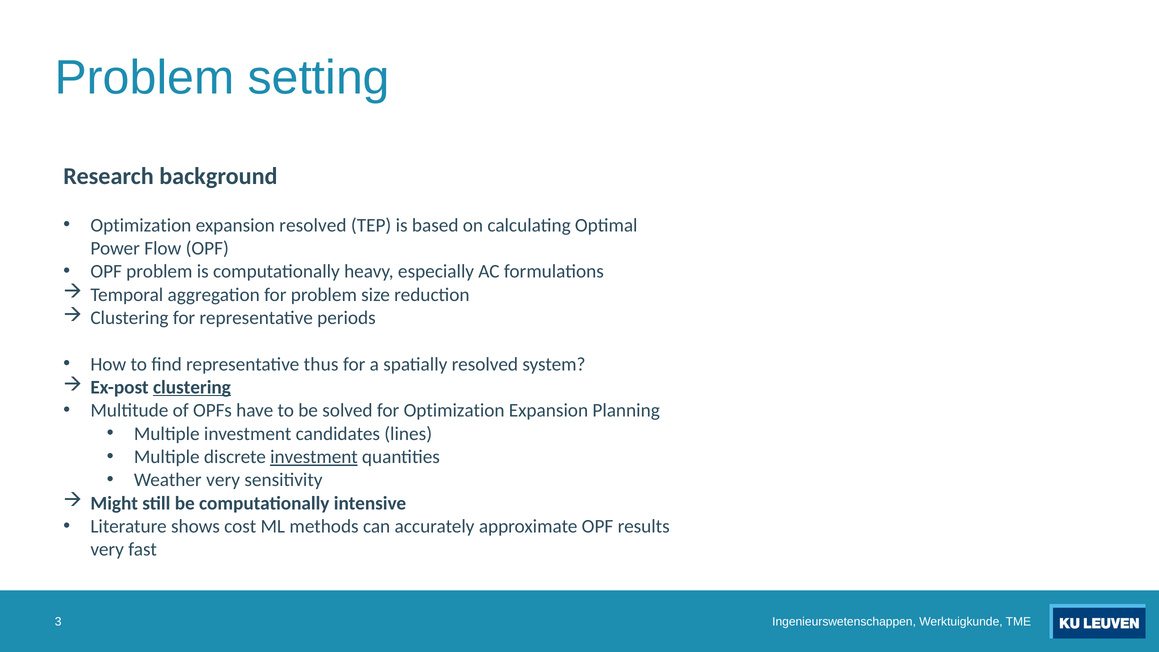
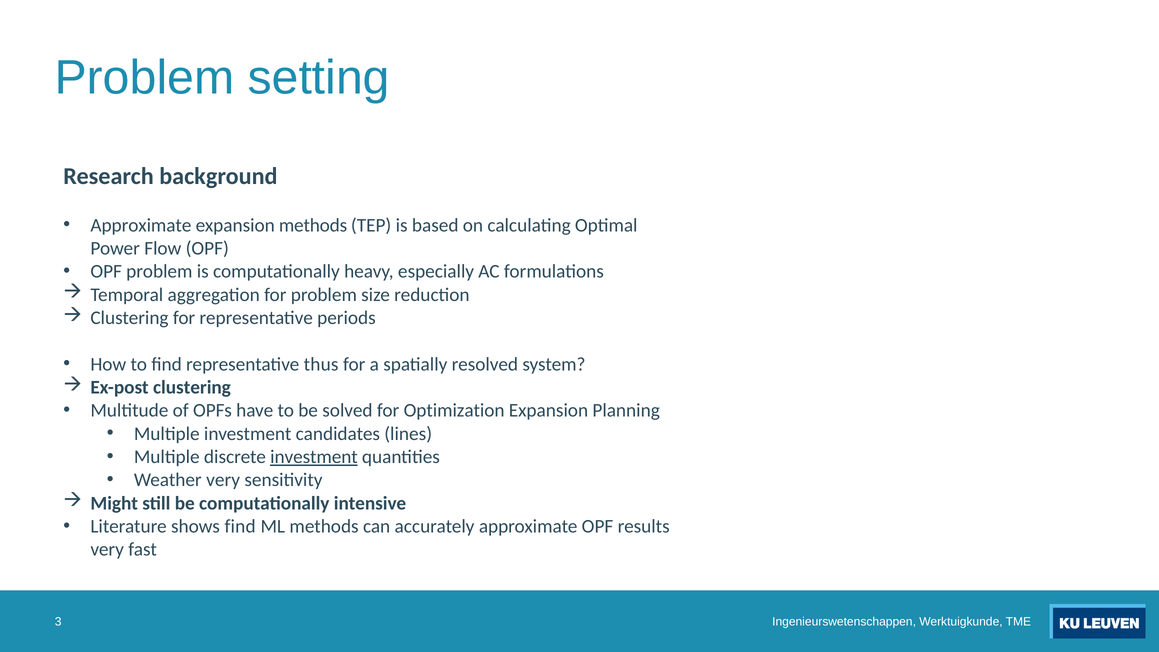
Optimization: Optimization -> Approximate (141, 225)
expansion resolved: resolved -> methods (313, 225)
clustering underline: present -> none (192, 387)
shows cost: cost -> find (240, 526)
